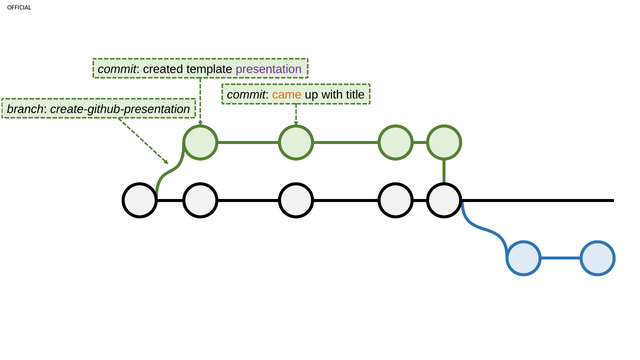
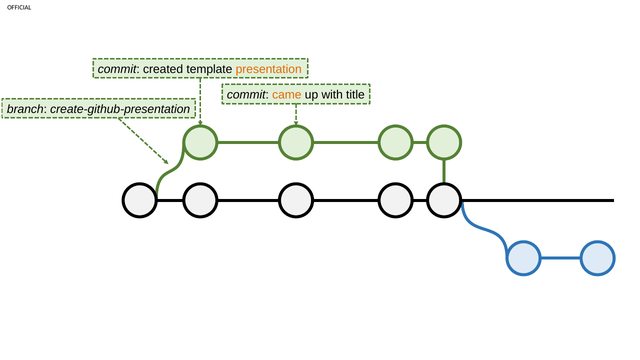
presentation colour: purple -> orange (269, 69)
